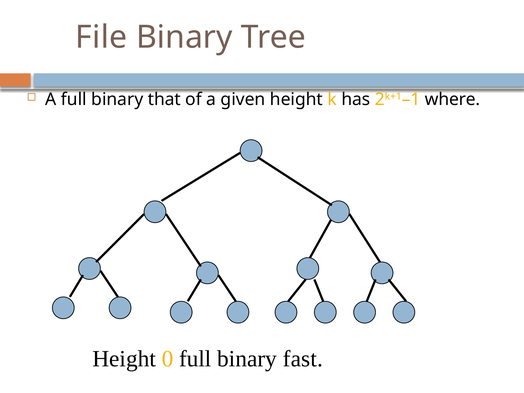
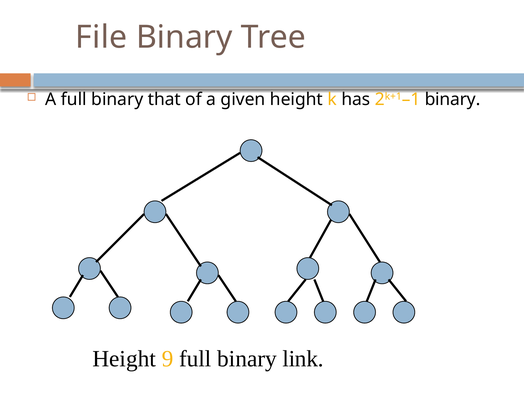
2k+1–1 where: where -> binary (453, 99)
0: 0 -> 9 (168, 359)
fast: fast -> link (303, 359)
